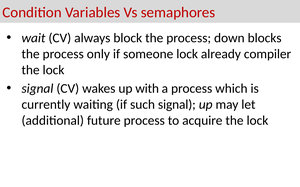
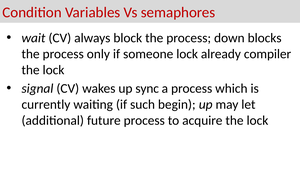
with: with -> sync (147, 89)
such signal: signal -> begin (177, 105)
